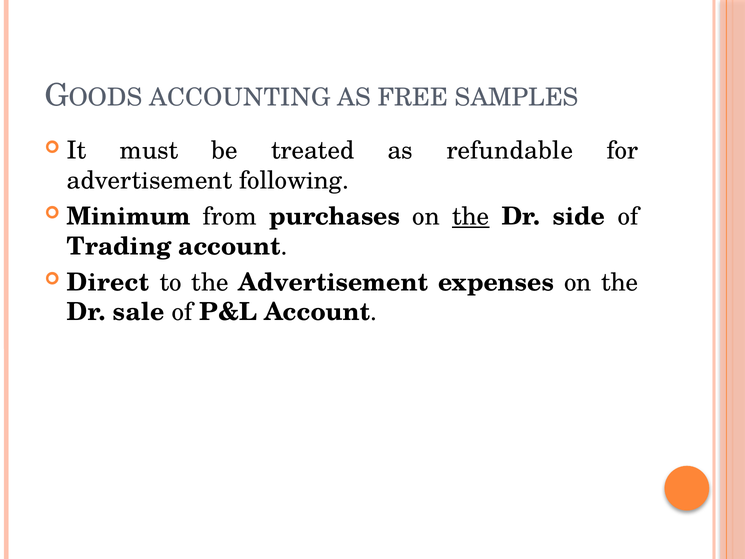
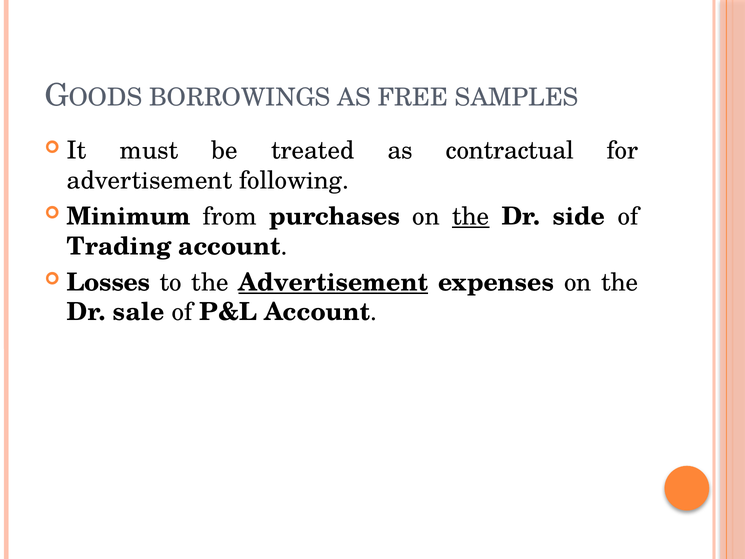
ACCOUNTING: ACCOUNTING -> BORROWINGS (240, 97)
refundable: refundable -> contractual (510, 151)
Direct: Direct -> Losses (108, 282)
Advertisement underline: none -> present (333, 282)
